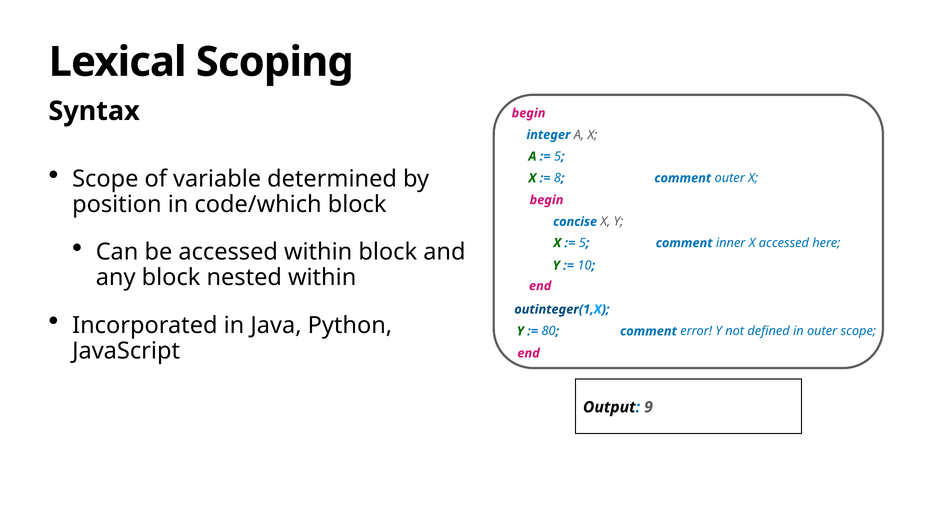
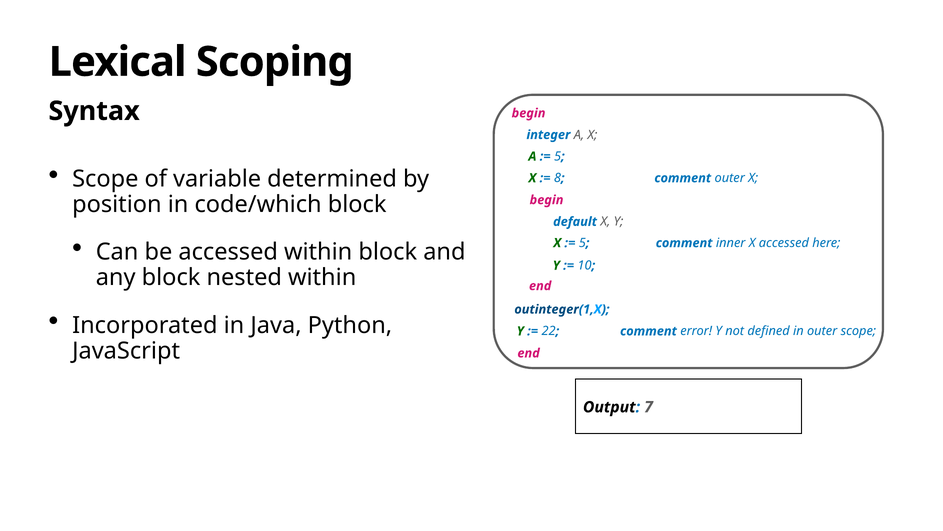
concise: concise -> default (575, 221)
80: 80 -> 22 (549, 331)
9: 9 -> 7 (649, 407)
